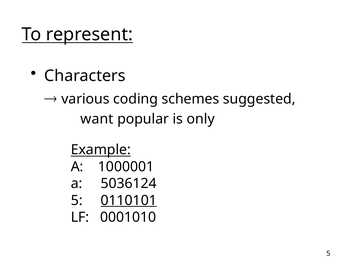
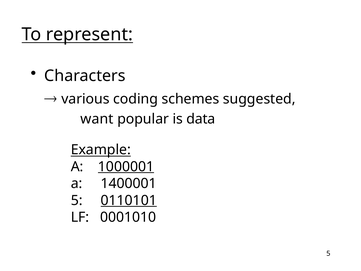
only: only -> data (201, 119)
1000001 underline: none -> present (126, 166)
5036124: 5036124 -> 1400001 (129, 183)
